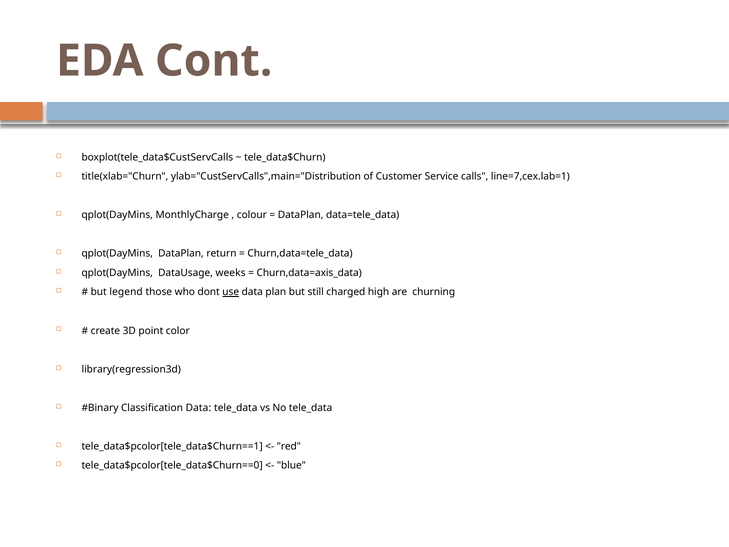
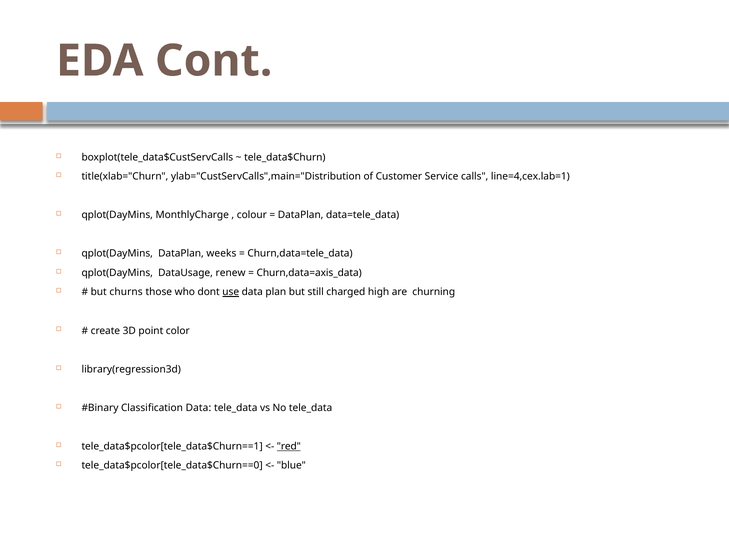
line=7,cex.lab=1: line=7,cex.lab=1 -> line=4,cex.lab=1 (530, 176)
return: return -> weeks (221, 253)
weeks: weeks -> renew (231, 273)
legend: legend -> churns (126, 292)
red underline: none -> present (289, 446)
